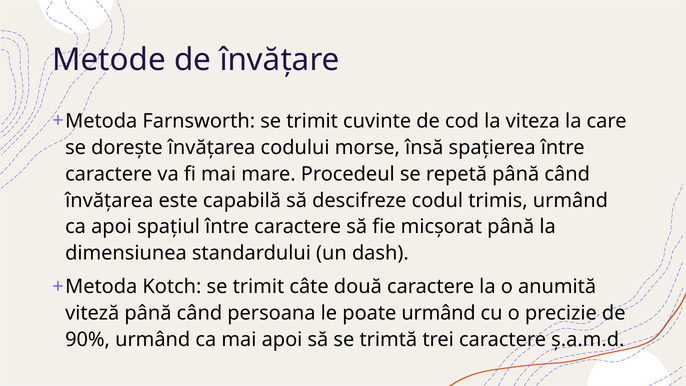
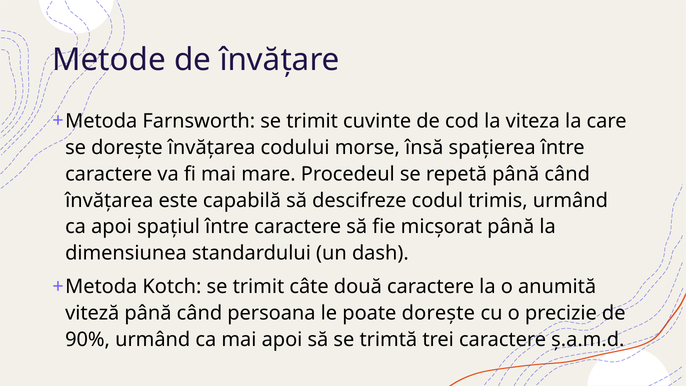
poate urmând: urmând -> dorește (438, 313)
